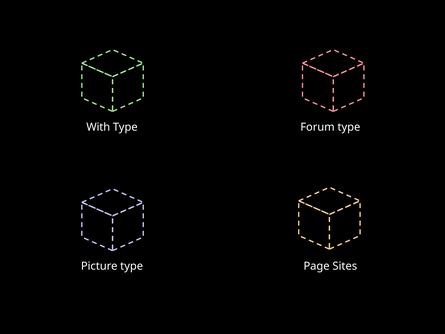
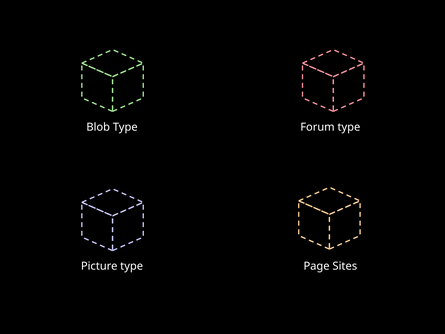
With: With -> Blob (98, 127)
